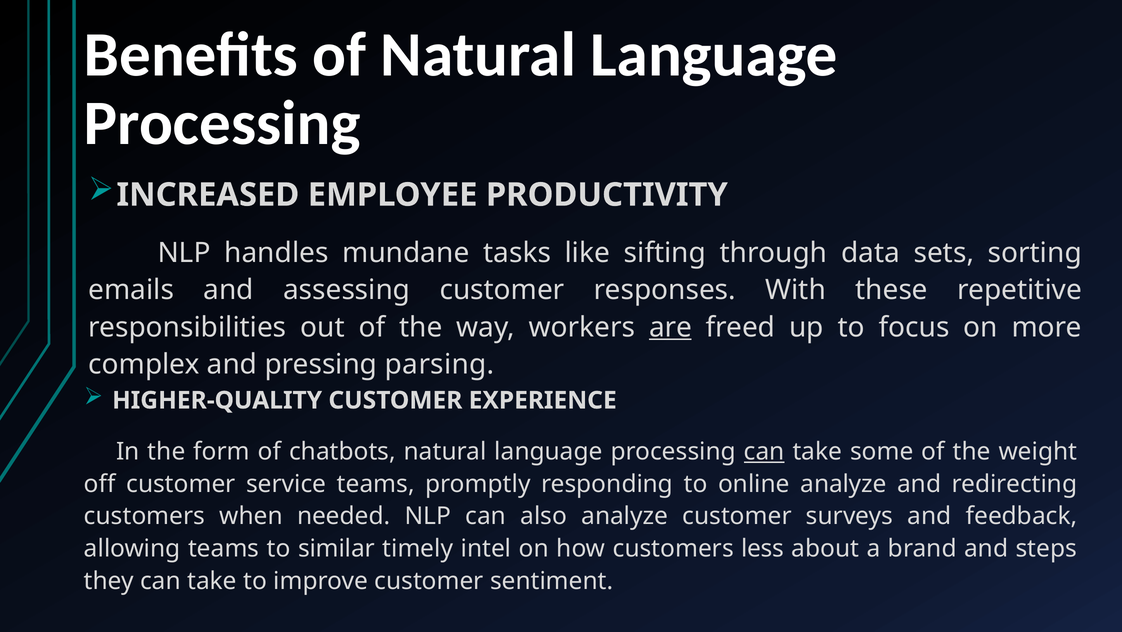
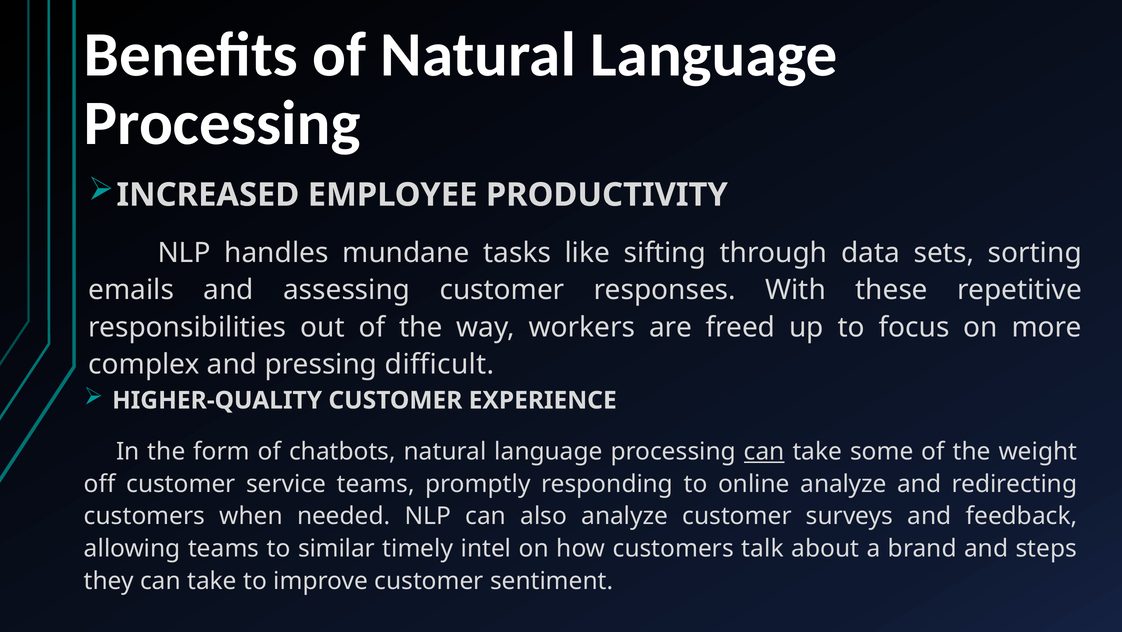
are underline: present -> none (671, 327)
parsing: parsing -> difficult (440, 364)
less: less -> talk (763, 548)
